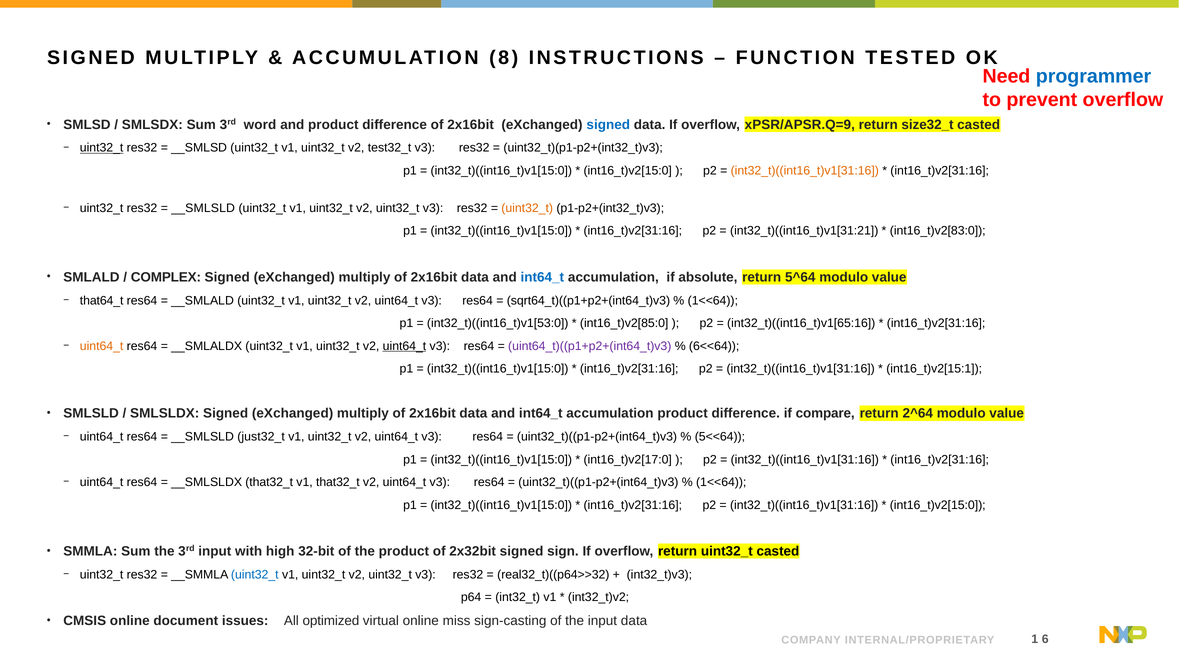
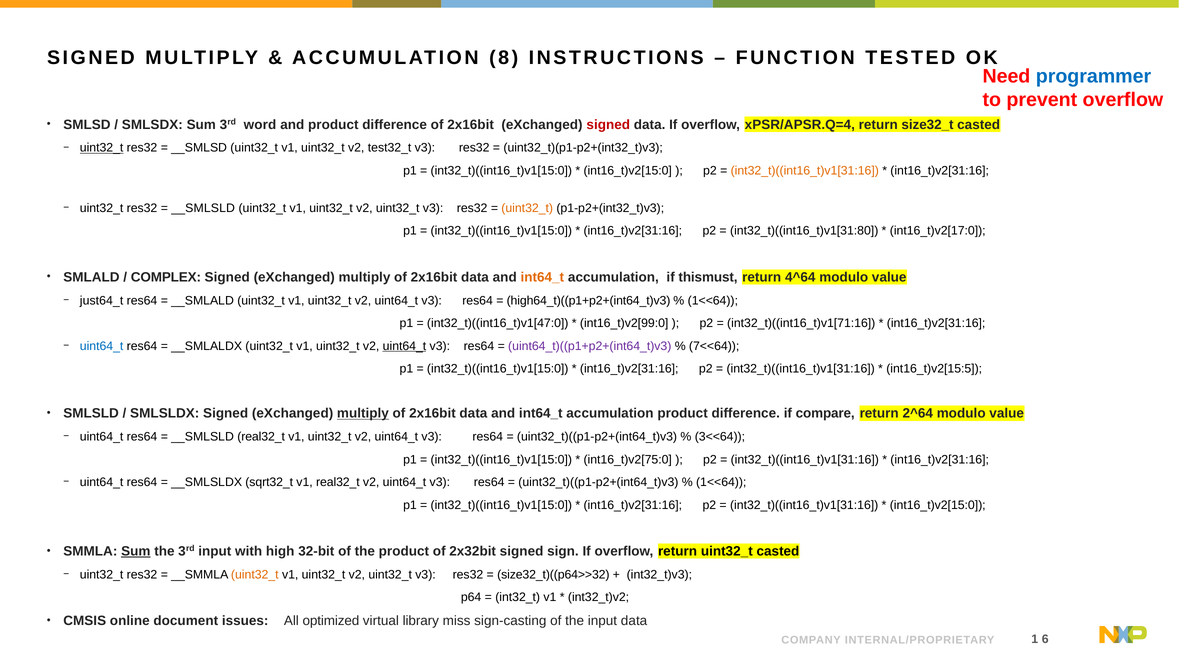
signed colour: blue -> red (608, 125)
xPSR/APSR.Q=9: xPSR/APSR.Q=9 -> xPSR/APSR.Q=4 (800, 125)
int32_t)((int16_t)v1[31:21: int32_t)((int16_t)v1[31:21 -> int32_t)((int16_t)v1[31:80 (804, 231)
int16_t)v2[83:0: int16_t)v2[83:0 -> int16_t)v2[17:0 (938, 231)
int64_t colour: blue -> orange (542, 277)
absolute: absolute -> thismust (708, 277)
5^64: 5^64 -> 4^64 (800, 277)
that64_t: that64_t -> just64_t (102, 301)
sqrt64_t)((p1+p2+(int64_t)v3: sqrt64_t)((p1+p2+(int64_t)v3 -> high64_t)((p1+p2+(int64_t)v3 (588, 301)
int32_t)((int16_t)v1[53:0: int32_t)((int16_t)v1[53:0 -> int32_t)((int16_t)v1[47:0 (498, 323)
int16_t)v2[85:0: int16_t)v2[85:0 -> int16_t)v2[99:0 (624, 323)
int32_t)((int16_t)v1[65:16: int32_t)((int16_t)v1[65:16 -> int32_t)((int16_t)v1[71:16 (801, 323)
uint64_t colour: orange -> blue (102, 346)
6<<64: 6<<64 -> 7<<64 (714, 346)
int16_t)v2[15:1: int16_t)v2[15:1 -> int16_t)v2[15:5 (934, 369)
multiply underline: none -> present (363, 414)
__SMLSLD just32_t: just32_t -> real32_t (261, 437)
5<<64: 5<<64 -> 3<<64 (720, 437)
int16_t)v2[17:0: int16_t)v2[17:0 -> int16_t)v2[75:0 (628, 460)
__SMLSLDX that32_t: that32_t -> sqrt32_t (269, 482)
v1 that32_t: that32_t -> real32_t (338, 482)
Sum underline: none -> present (136, 551)
uint32_t colour: blue -> orange (255, 575)
real32_t)((p64>>32: real32_t)((p64>>32 -> size32_t)((p64>>32 (553, 575)
virtual online: online -> library (421, 621)
